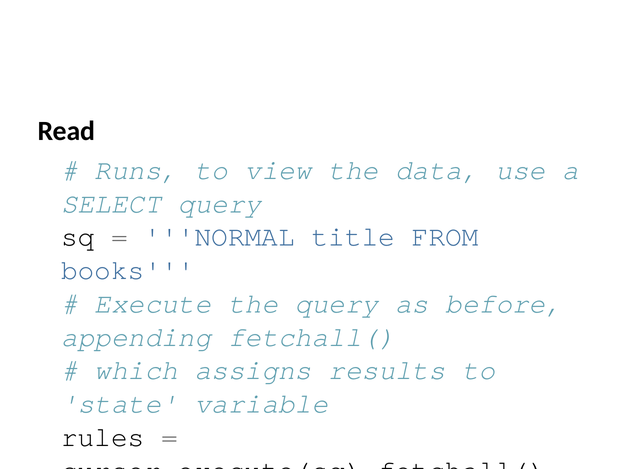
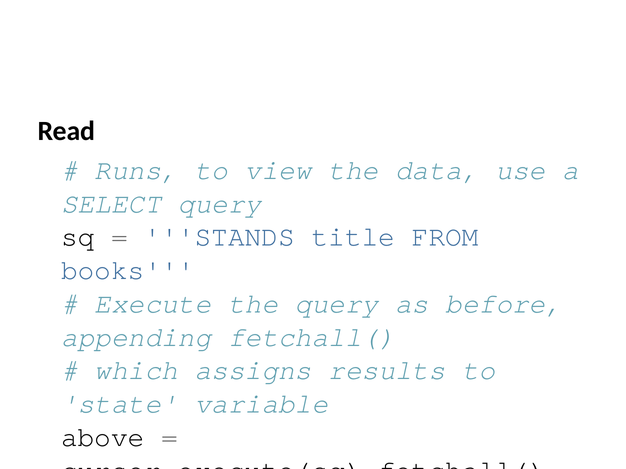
NORMAL: NORMAL -> STANDS (220, 237)
rules: rules -> above (103, 437)
